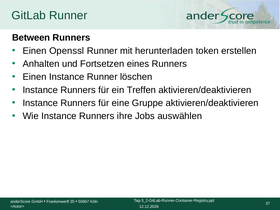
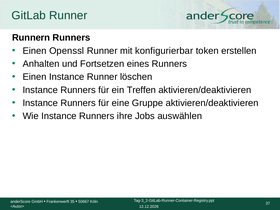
Between: Between -> Runnern (31, 38)
herunterladen: herunterladen -> konfigurierbar (164, 51)
